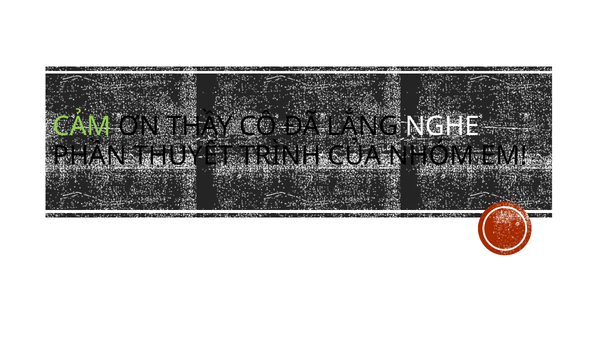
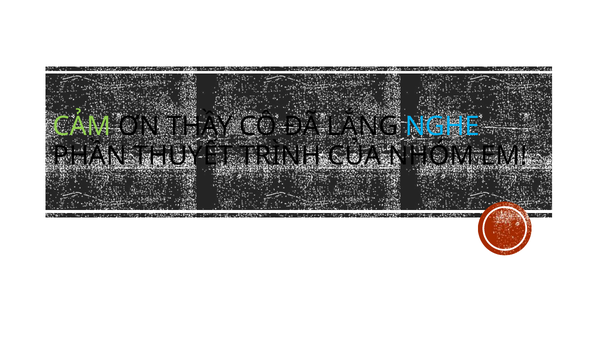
NGHE colour: white -> light blue (442, 127)
